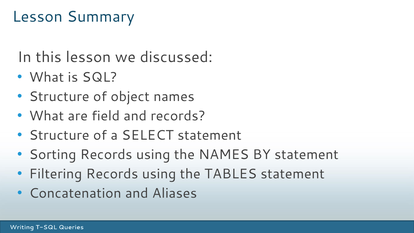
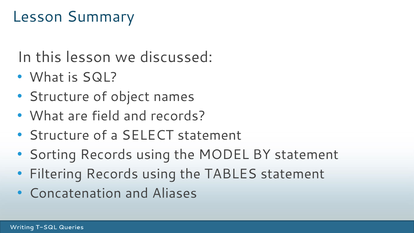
the NAMES: NAMES -> MODEL (224, 155)
